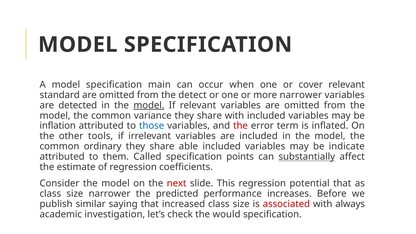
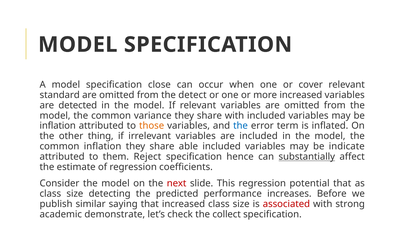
main: main -> close (159, 85)
more narrower: narrower -> increased (301, 95)
model underline: present -> none (149, 105)
those colour: blue -> orange (152, 126)
the colour: red -> blue (241, 126)
tools: tools -> thing (101, 136)
common ordinary: ordinary -> inflation (103, 146)
Called: Called -> Reject (147, 157)
points: points -> hence (240, 157)
size narrower: narrower -> detecting (110, 194)
always: always -> strong (350, 204)
investigation: investigation -> demonstrate (115, 214)
would: would -> collect (227, 214)
